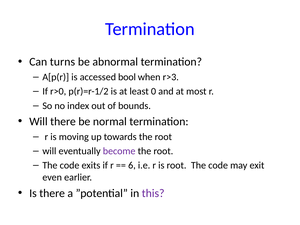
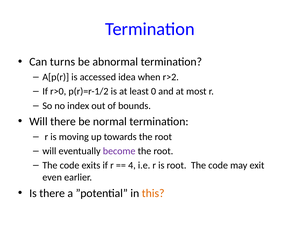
bool: bool -> idea (127, 77)
r>3: r>3 -> r>2 (171, 77)
6: 6 -> 4 (132, 165)
this colour: purple -> orange (153, 193)
